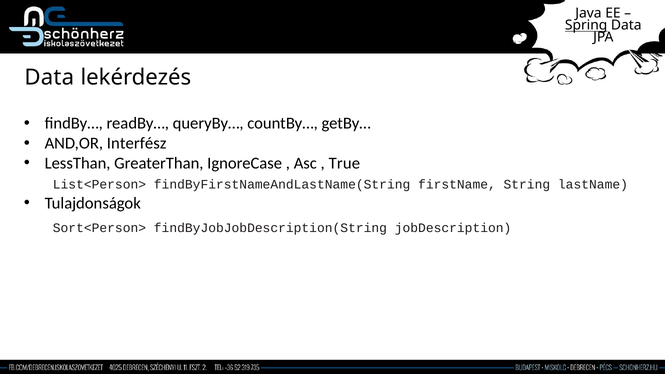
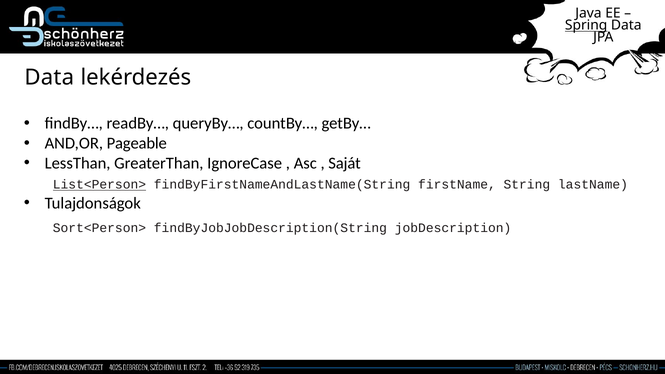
Interfész: Interfész -> Pageable (137, 143)
True: True -> Saját (345, 163)
List<Person> underline: none -> present (99, 185)
